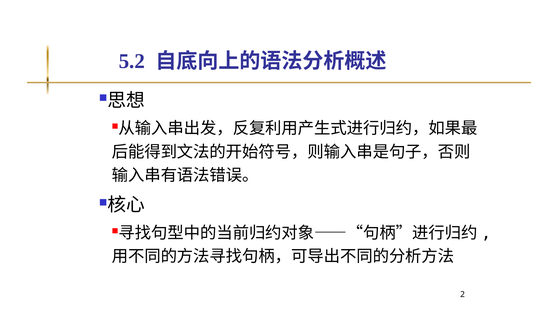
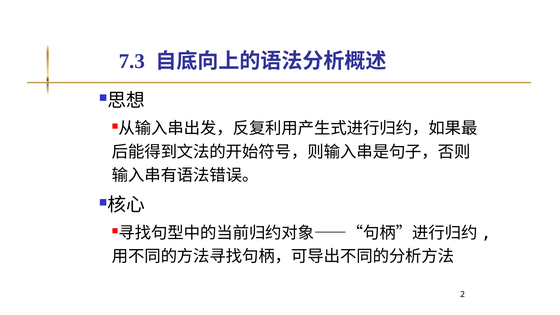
5.2: 5.2 -> 7.3 (132, 61)
